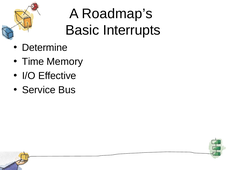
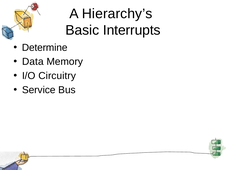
Roadmap’s: Roadmap’s -> Hierarchy’s (117, 14)
Time: Time -> Data (33, 61)
Effective: Effective -> Circuitry (57, 76)
